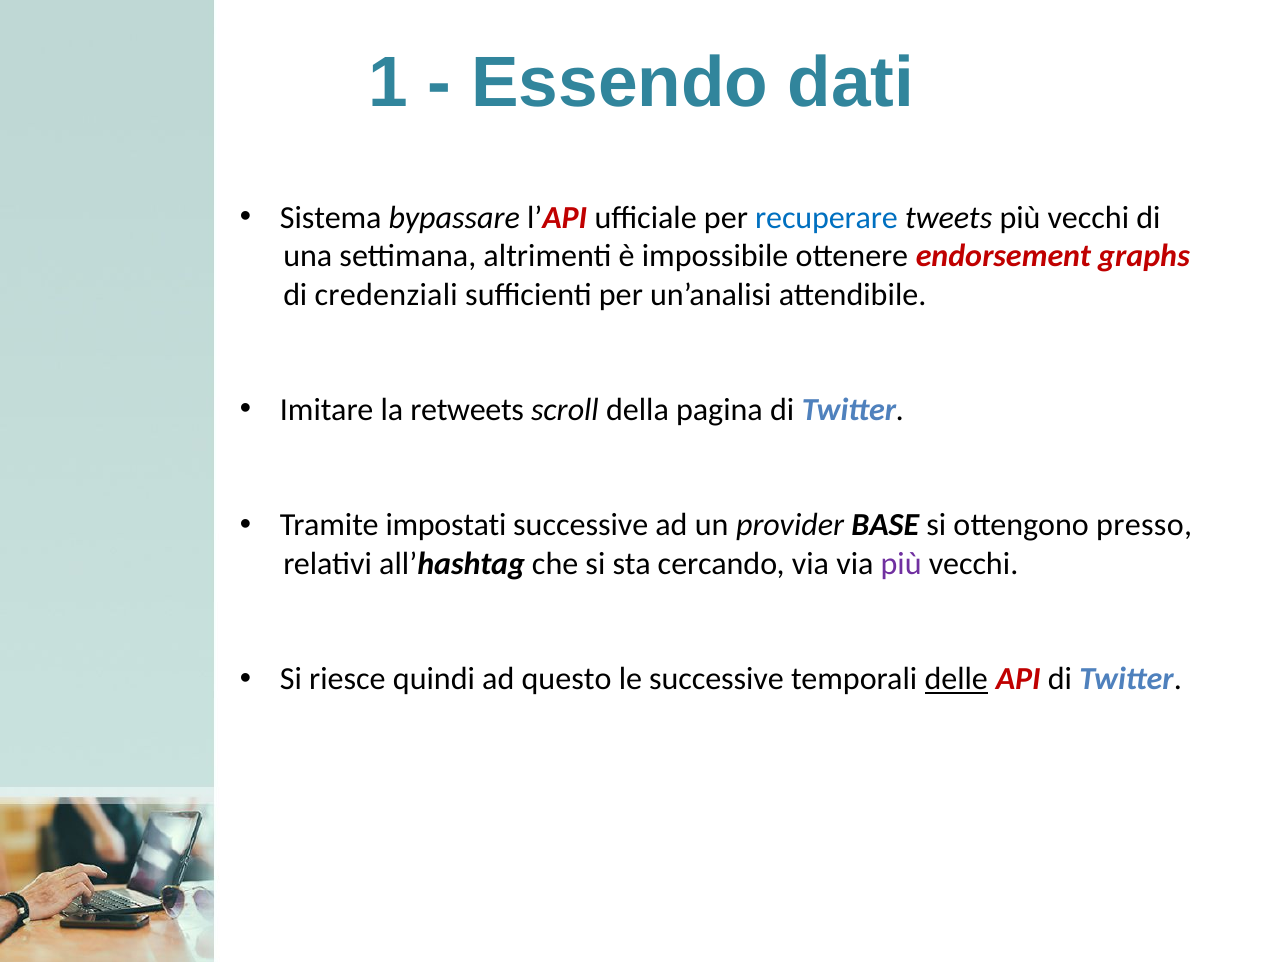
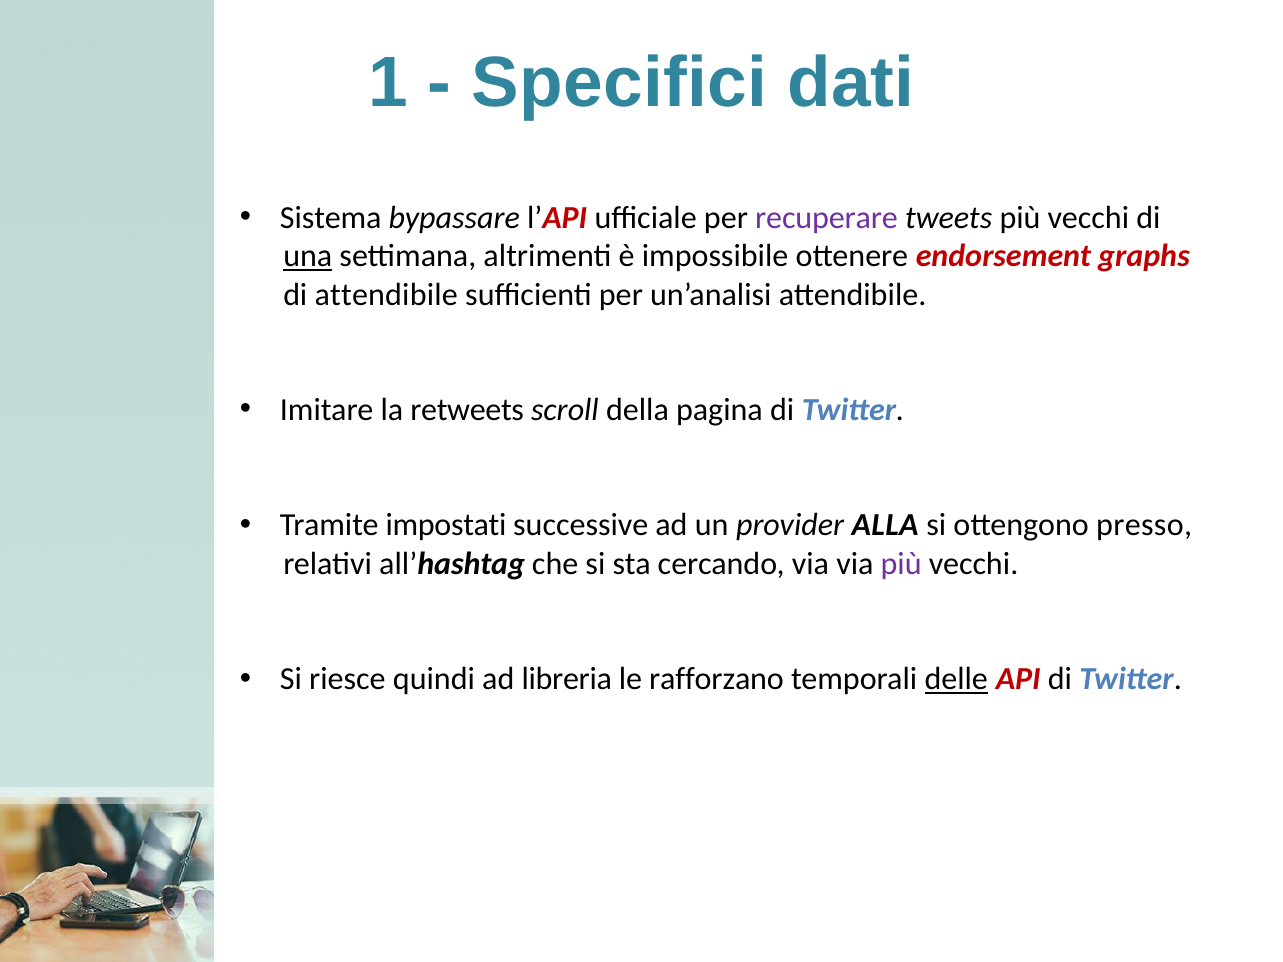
Essendo: Essendo -> Specifici (619, 83)
recuperare colour: blue -> purple (826, 218)
una underline: none -> present (308, 256)
di credenziali: credenziali -> attendibile (386, 295)
BASE: BASE -> ALLA (885, 525)
questo: questo -> libreria (567, 679)
le successive: successive -> rafforzano (717, 679)
